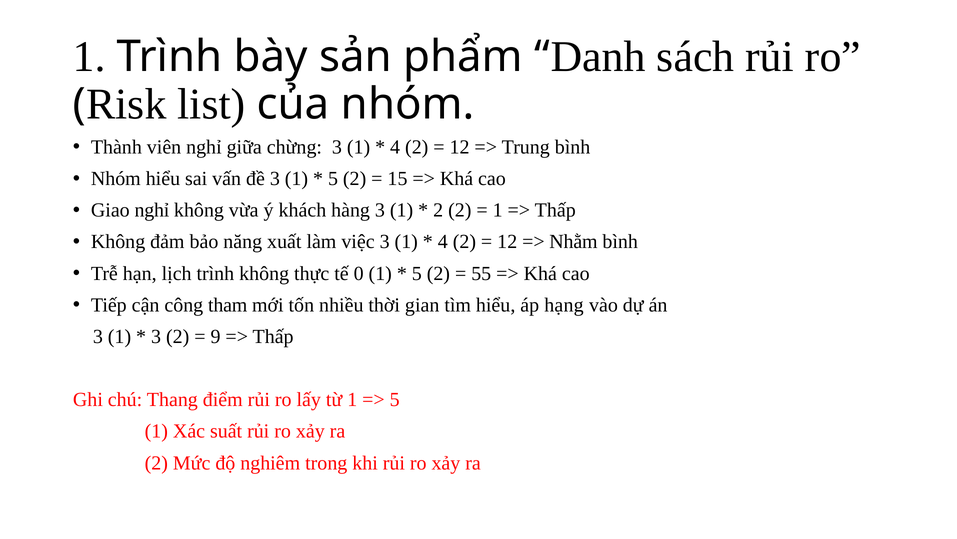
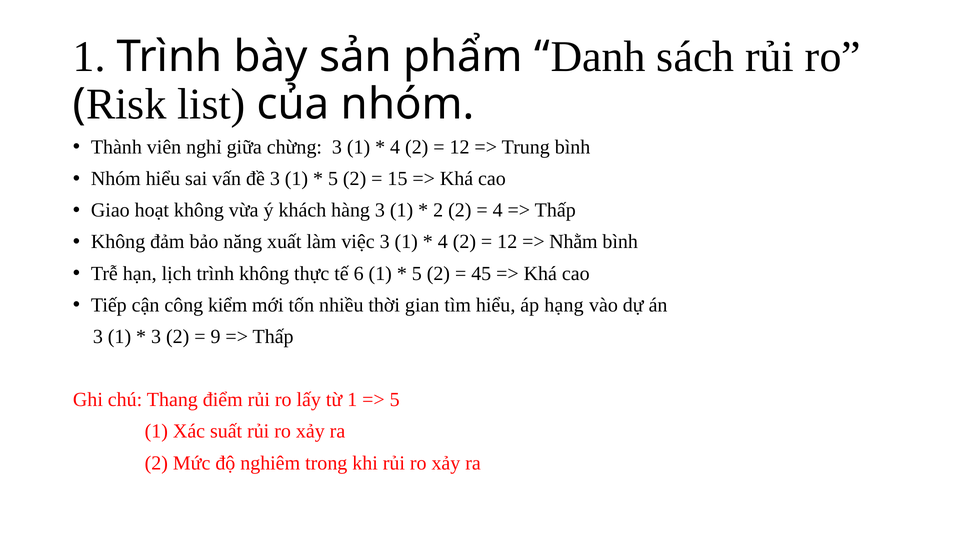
Giao nghỉ: nghỉ -> hoạt (152, 210)
1: 1 -> 4 (498, 210)
0: 0 -> 6 (359, 273)
55: 55 -> 45 (481, 273)
tham: tham -> kiểm (228, 305)
